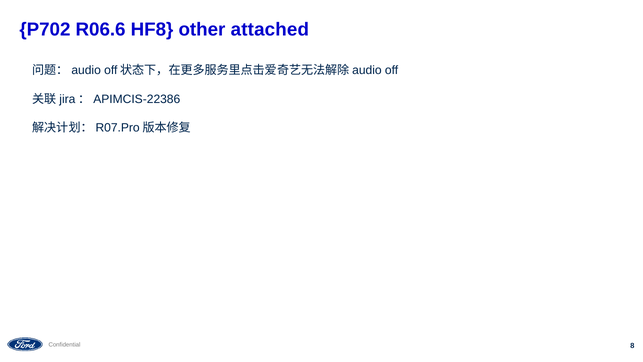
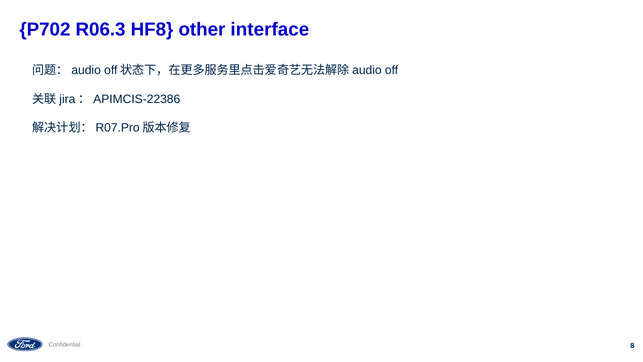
R06.6: R06.6 -> R06.3 (101, 30)
attached: attached -> interface (270, 30)
